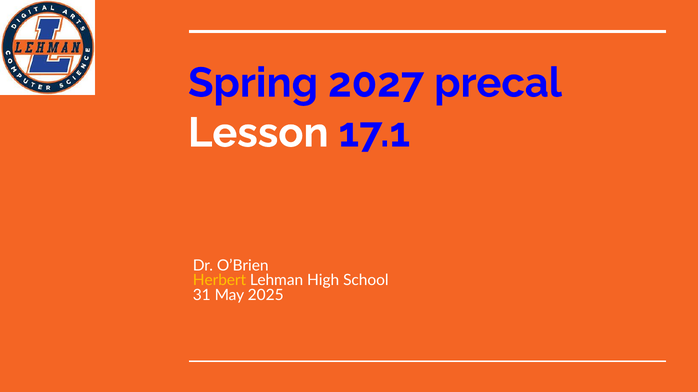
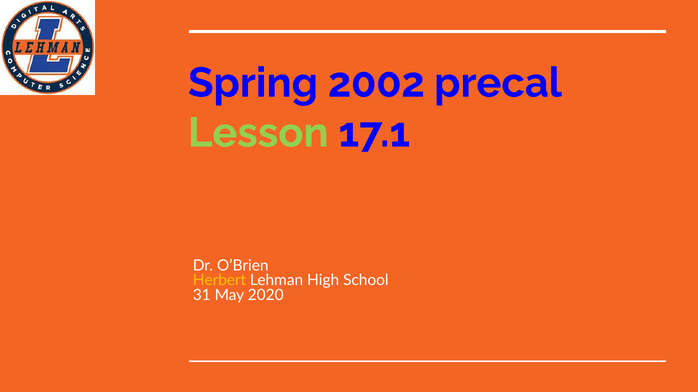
2027: 2027 -> 2002 (376, 83)
Lesson colour: white -> light green (258, 133)
2025: 2025 -> 2020 (266, 296)
